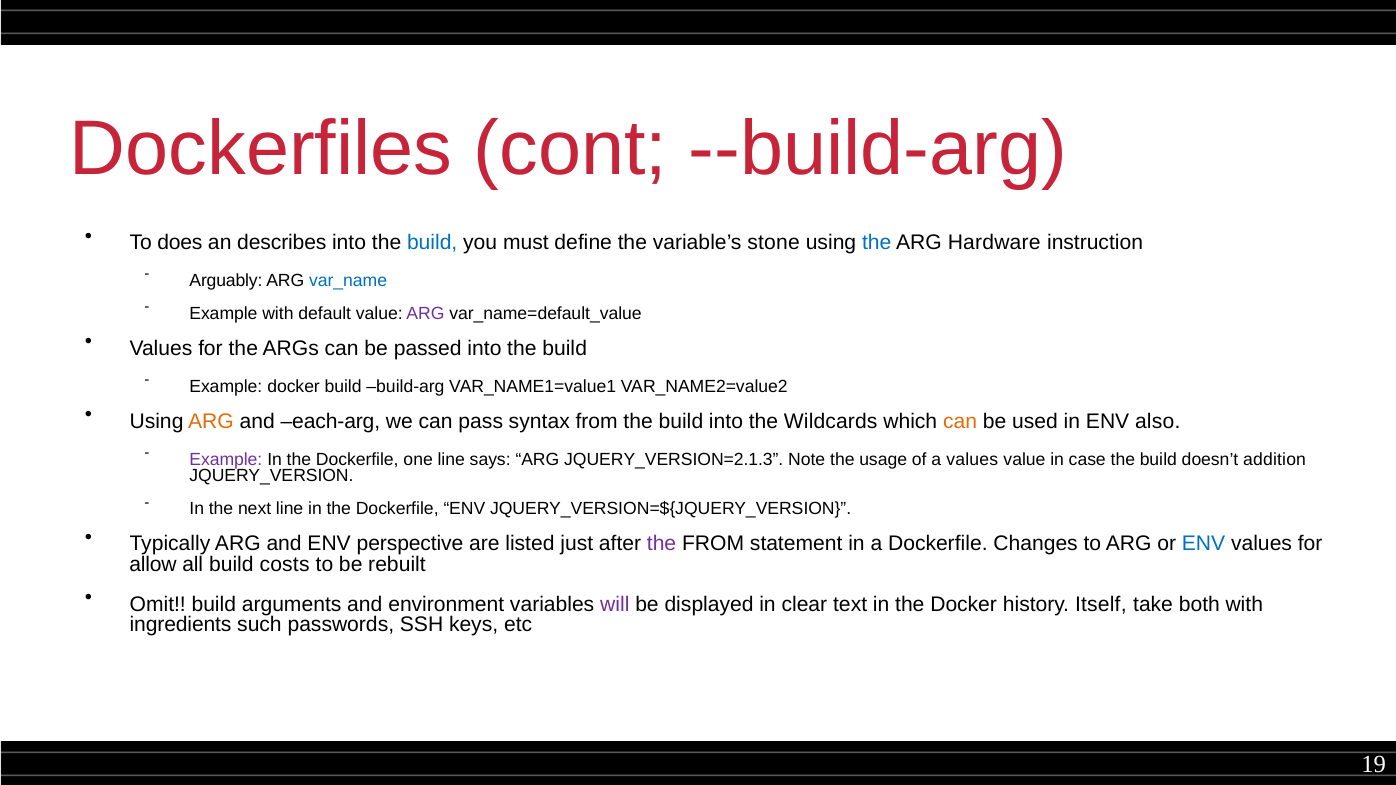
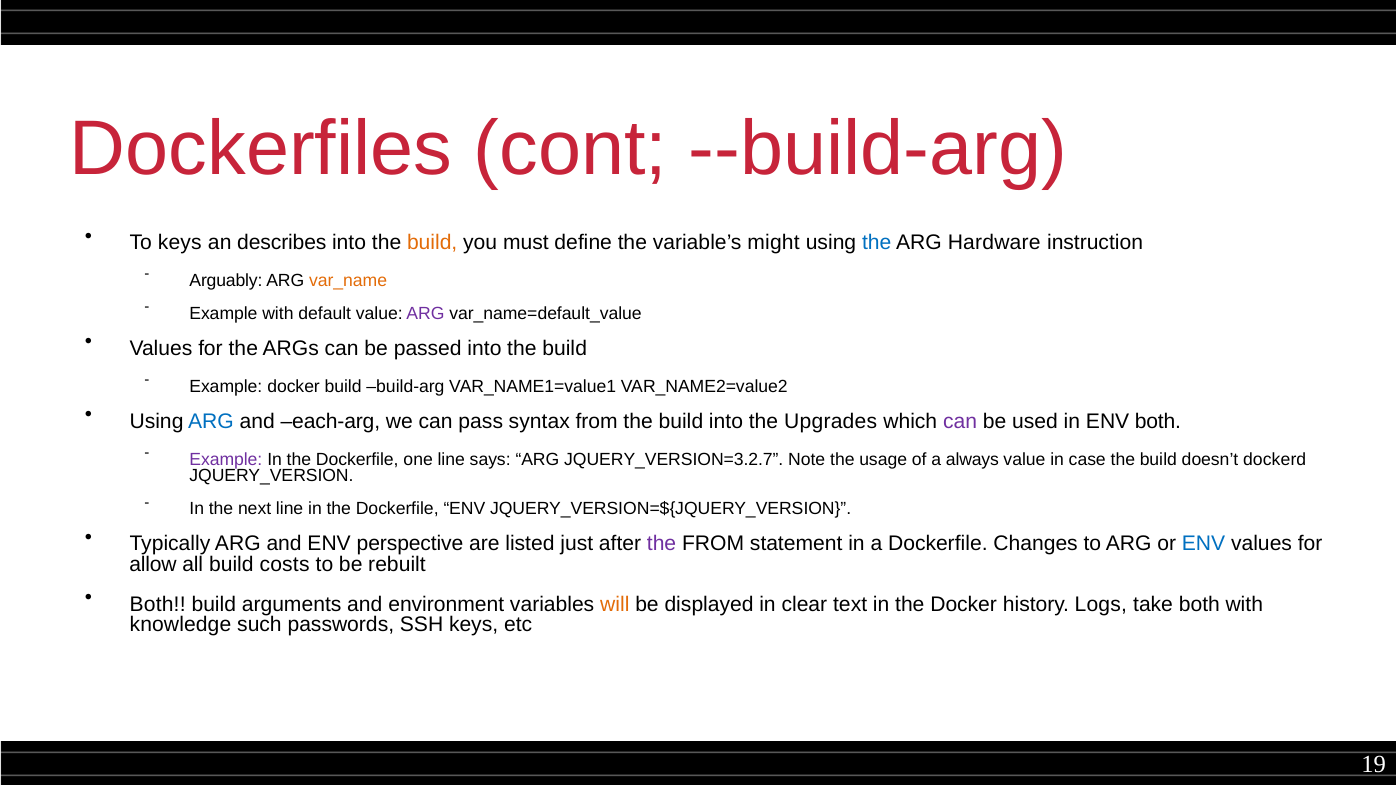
To does: does -> keys (180, 243)
build colour: blue -> orange (432, 243)
stone: stone -> might (774, 243)
var_name colour: blue -> orange (348, 281)
ARG colour: orange -> blue (211, 421)
Wildcards: Wildcards -> Upgrades (831, 421)
can colour: orange -> purple (960, 421)
ENV also: also -> both (1158, 421)
JQUERY_VERSION=2.1.3: JQUERY_VERSION=2.1.3 -> JQUERY_VERSION=3.2.7 (674, 459)
a values: values -> always (972, 459)
addition: addition -> dockerd (1275, 459)
Omit: Omit -> Both (158, 605)
will colour: purple -> orange (615, 605)
Itself: Itself -> Logs (1101, 605)
ingredients: ingredients -> knowledge (180, 625)
